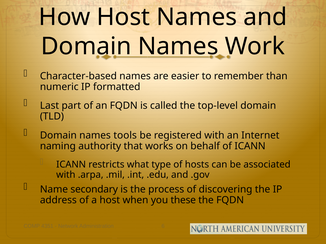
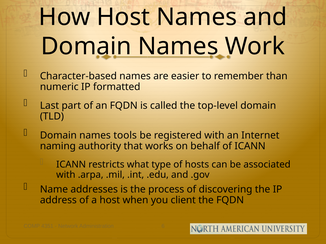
secondary: secondary -> addresses (94, 190)
these: these -> client (183, 201)
